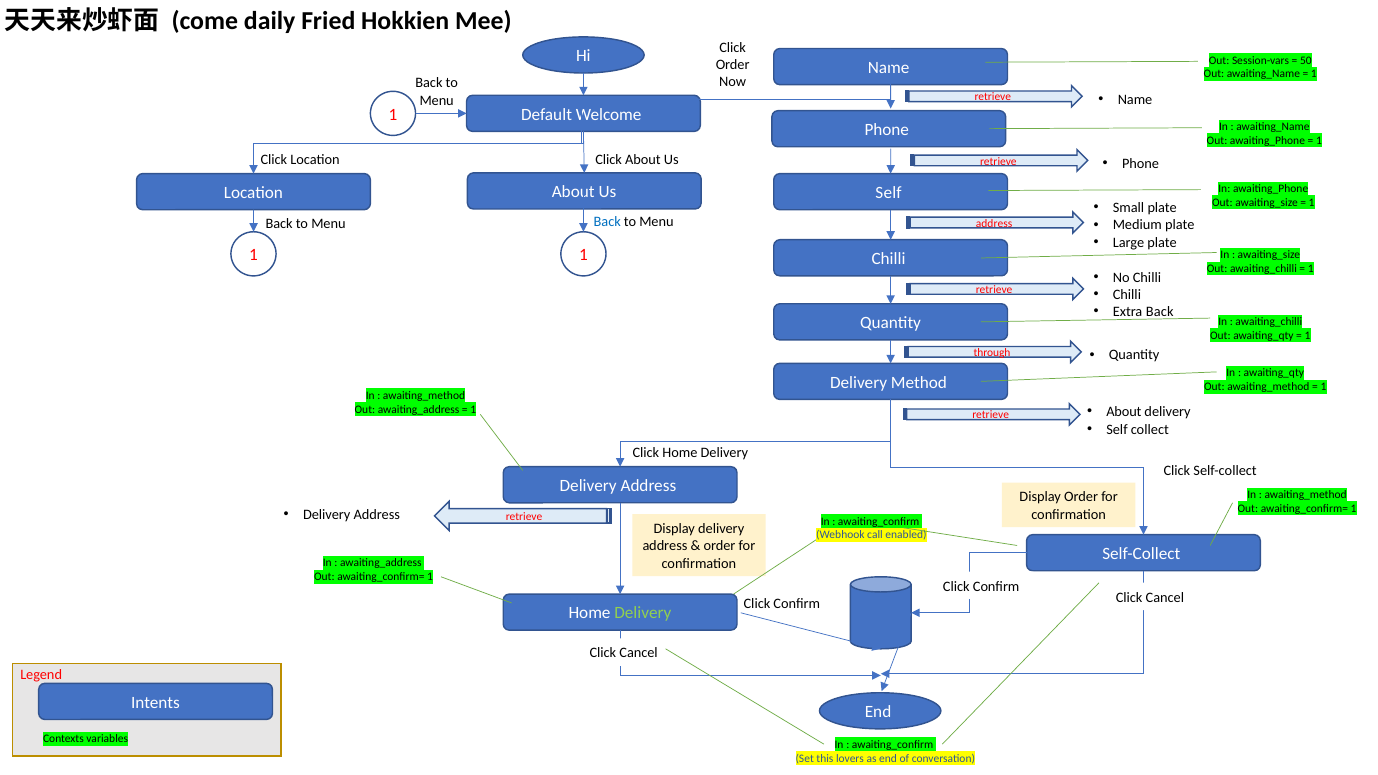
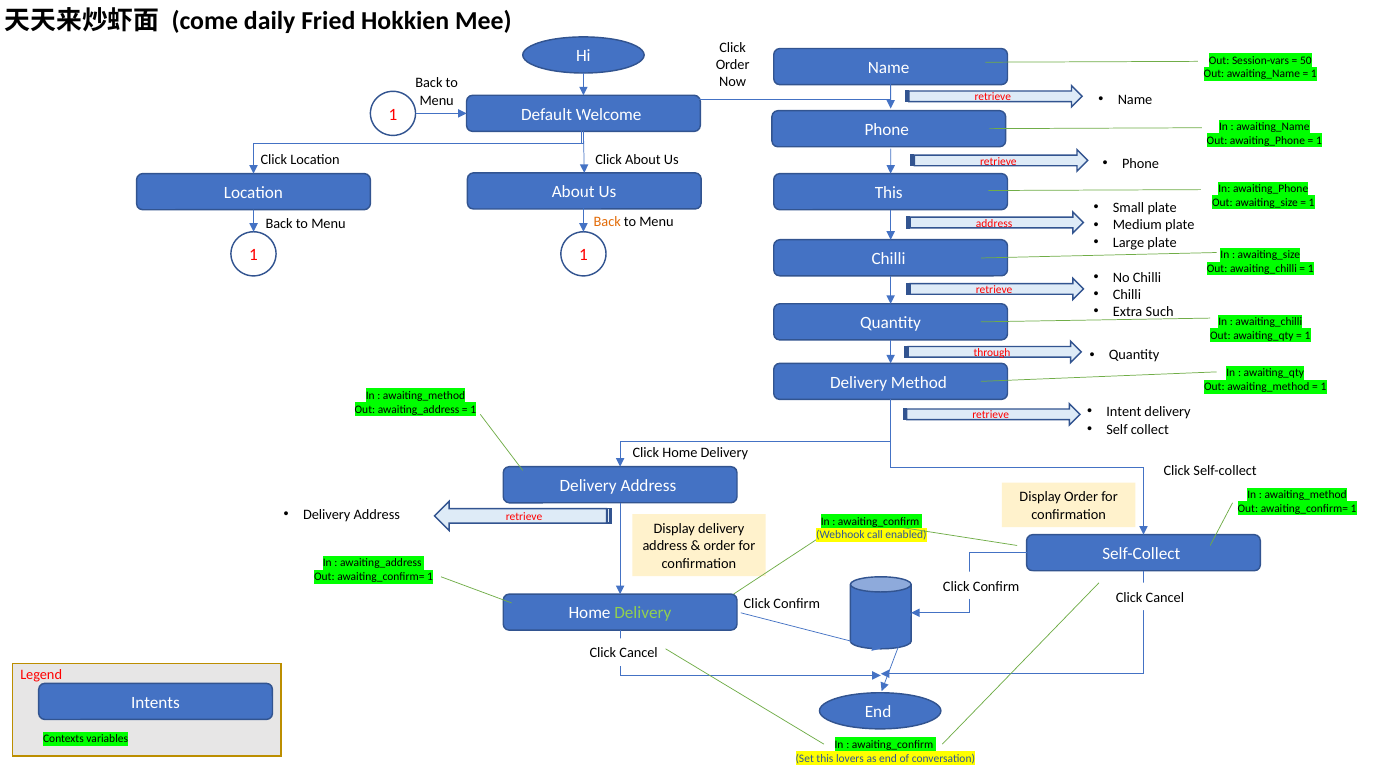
Self: Self -> This (889, 193)
Back colour: blue -> orange (607, 222)
Extra Back: Back -> Such (1160, 312)
About: About -> Intent (1124, 412)
